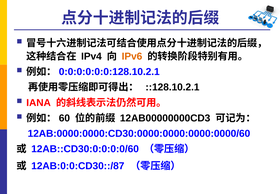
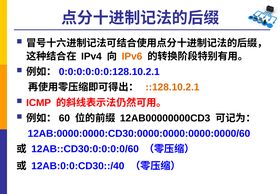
::128.10.2.1 colour: black -> orange (172, 87)
IANA: IANA -> ICMP (39, 103)
12AB:0:0:CD30::/87: 12AB:0:0:CD30::/87 -> 12AB:0:0:CD30::/40 (78, 166)
